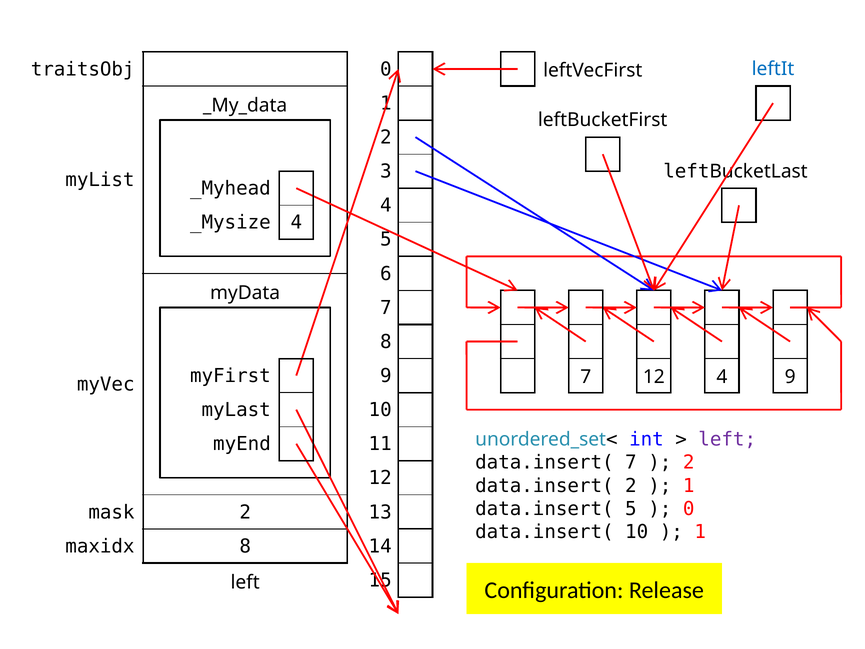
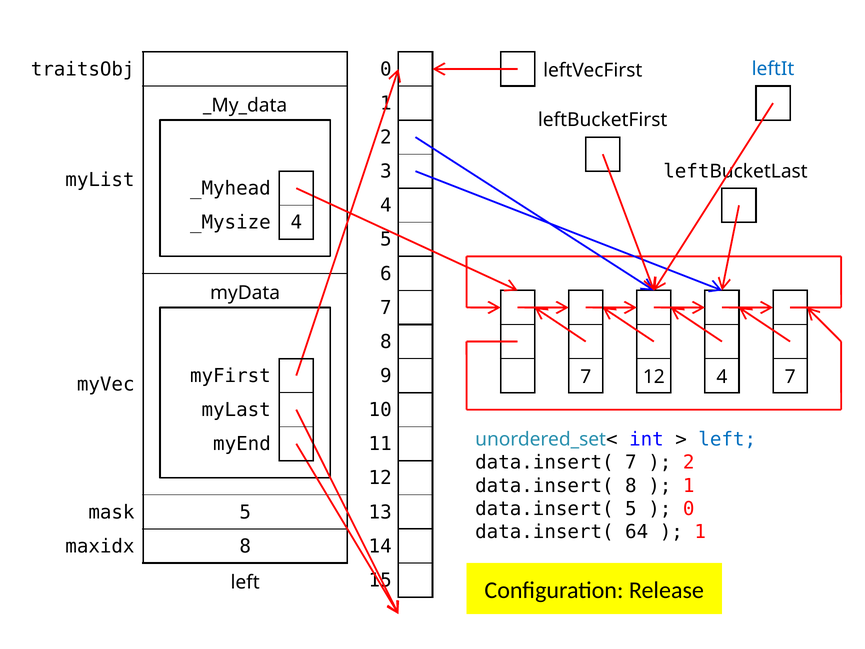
12 9: 9 -> 7 (790, 377)
left colour: purple -> blue (727, 439)
data.insert( 2: 2 -> 8 (631, 486)
mask 2: 2 -> 5 (245, 512)
data.insert( 10: 10 -> 64 (637, 532)
